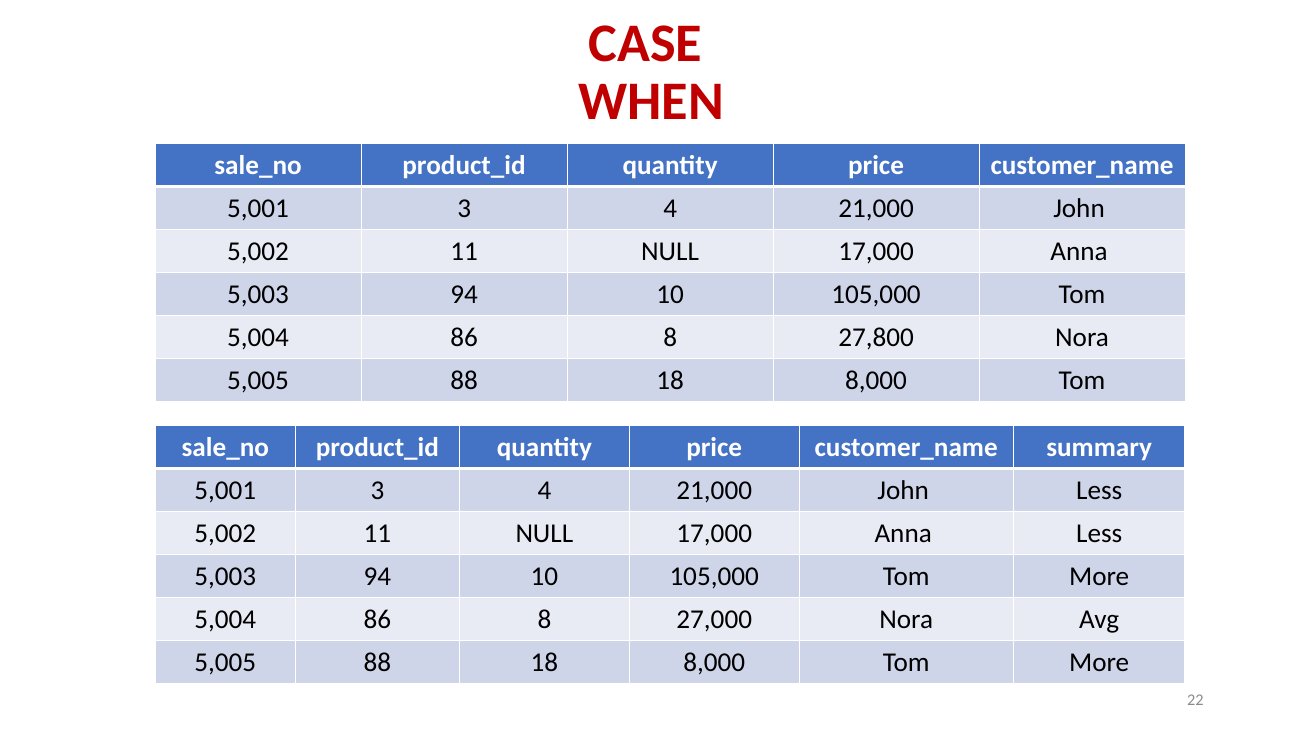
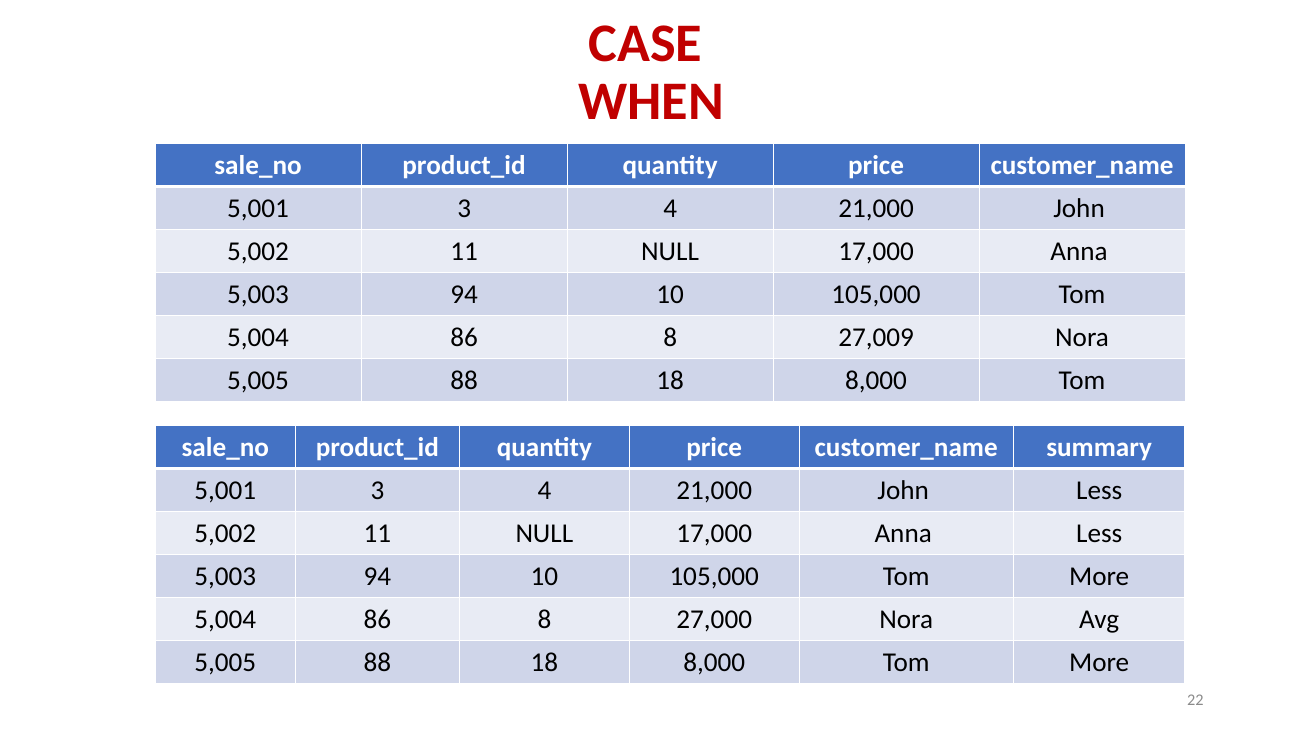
27,800: 27,800 -> 27,009 (876, 338)
